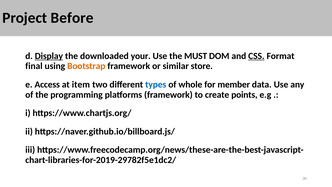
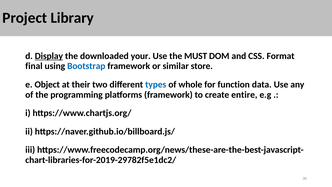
Before: Before -> Library (72, 18)
CSS underline: present -> none (256, 56)
Bootstrap colour: orange -> blue (86, 66)
Access: Access -> Object (47, 84)
item: item -> their (81, 84)
member: member -> function (234, 84)
points: points -> entire (244, 95)
